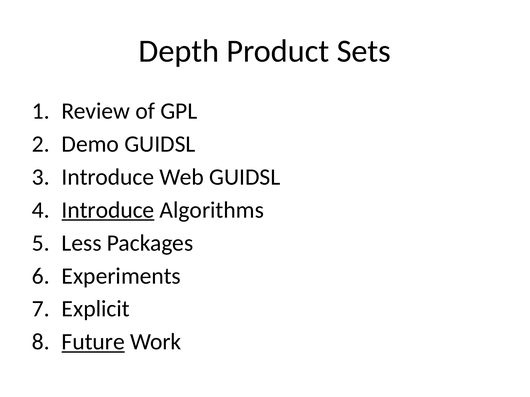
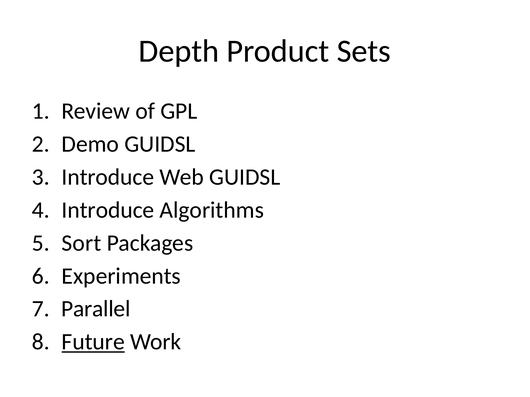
Introduce underline: present -> none (108, 210)
Less: Less -> Sort (82, 243)
Explicit: Explicit -> Parallel (96, 309)
